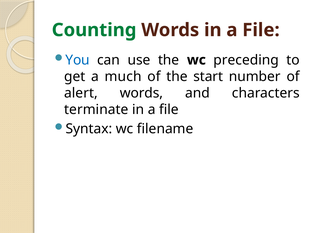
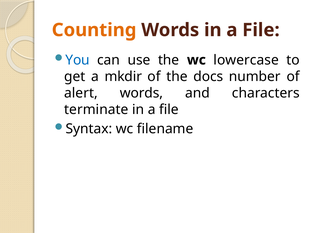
Counting colour: green -> orange (94, 30)
preceding: preceding -> lowercase (246, 60)
much: much -> mkdir (123, 76)
start: start -> docs (208, 76)
